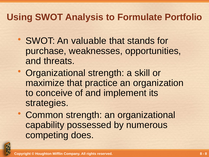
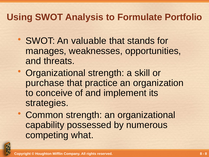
purchase: purchase -> manages (46, 51)
maximize: maximize -> purchase (45, 83)
does: does -> what (82, 135)
